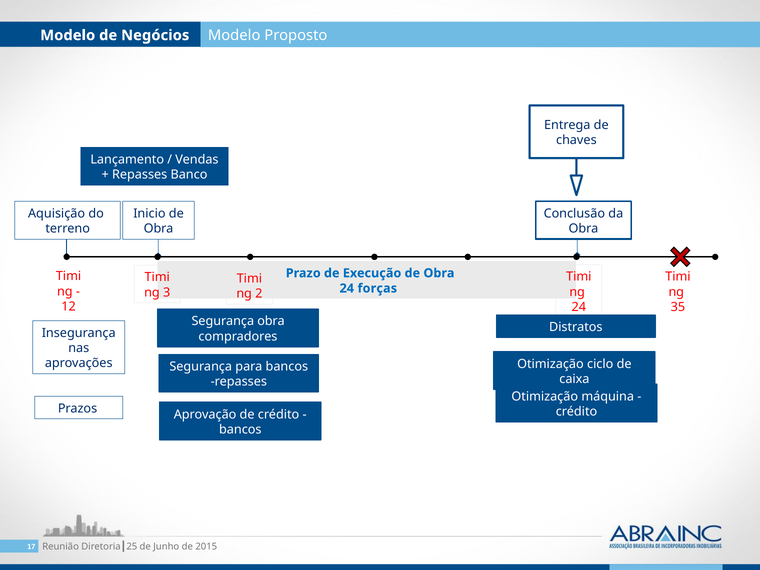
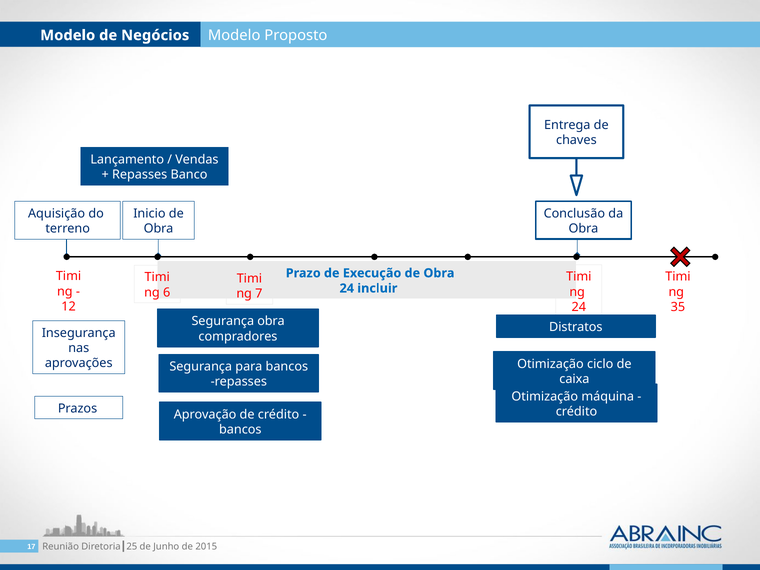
forças: forças -> incluir (377, 288)
3: 3 -> 6 (167, 293)
2: 2 -> 7 (259, 294)
